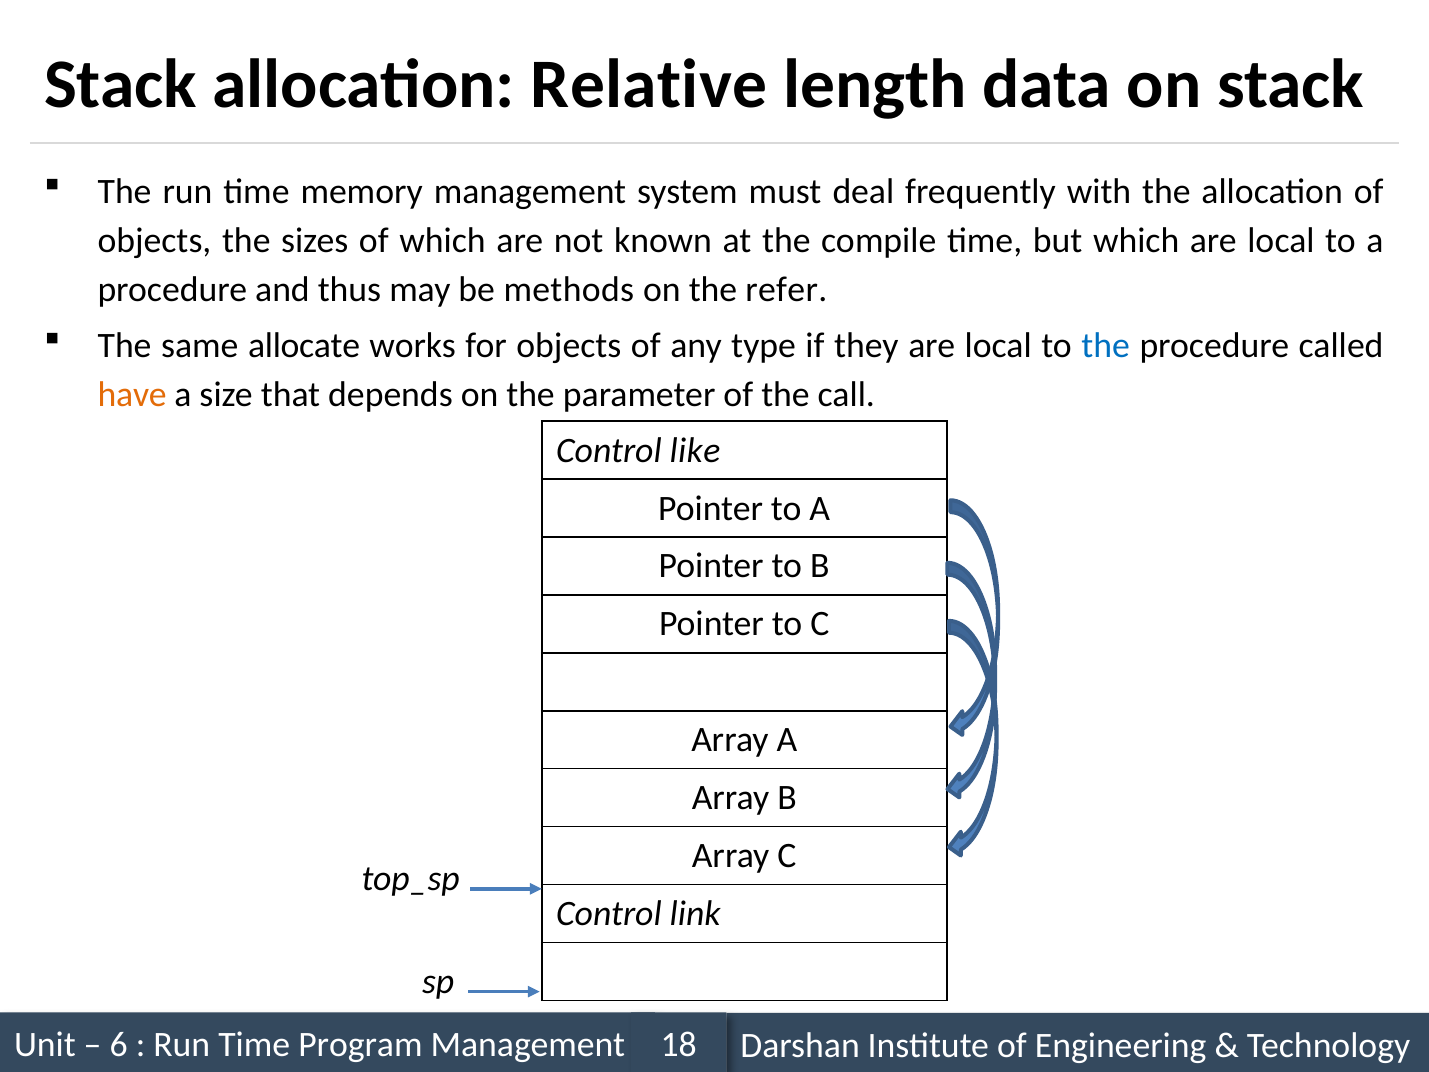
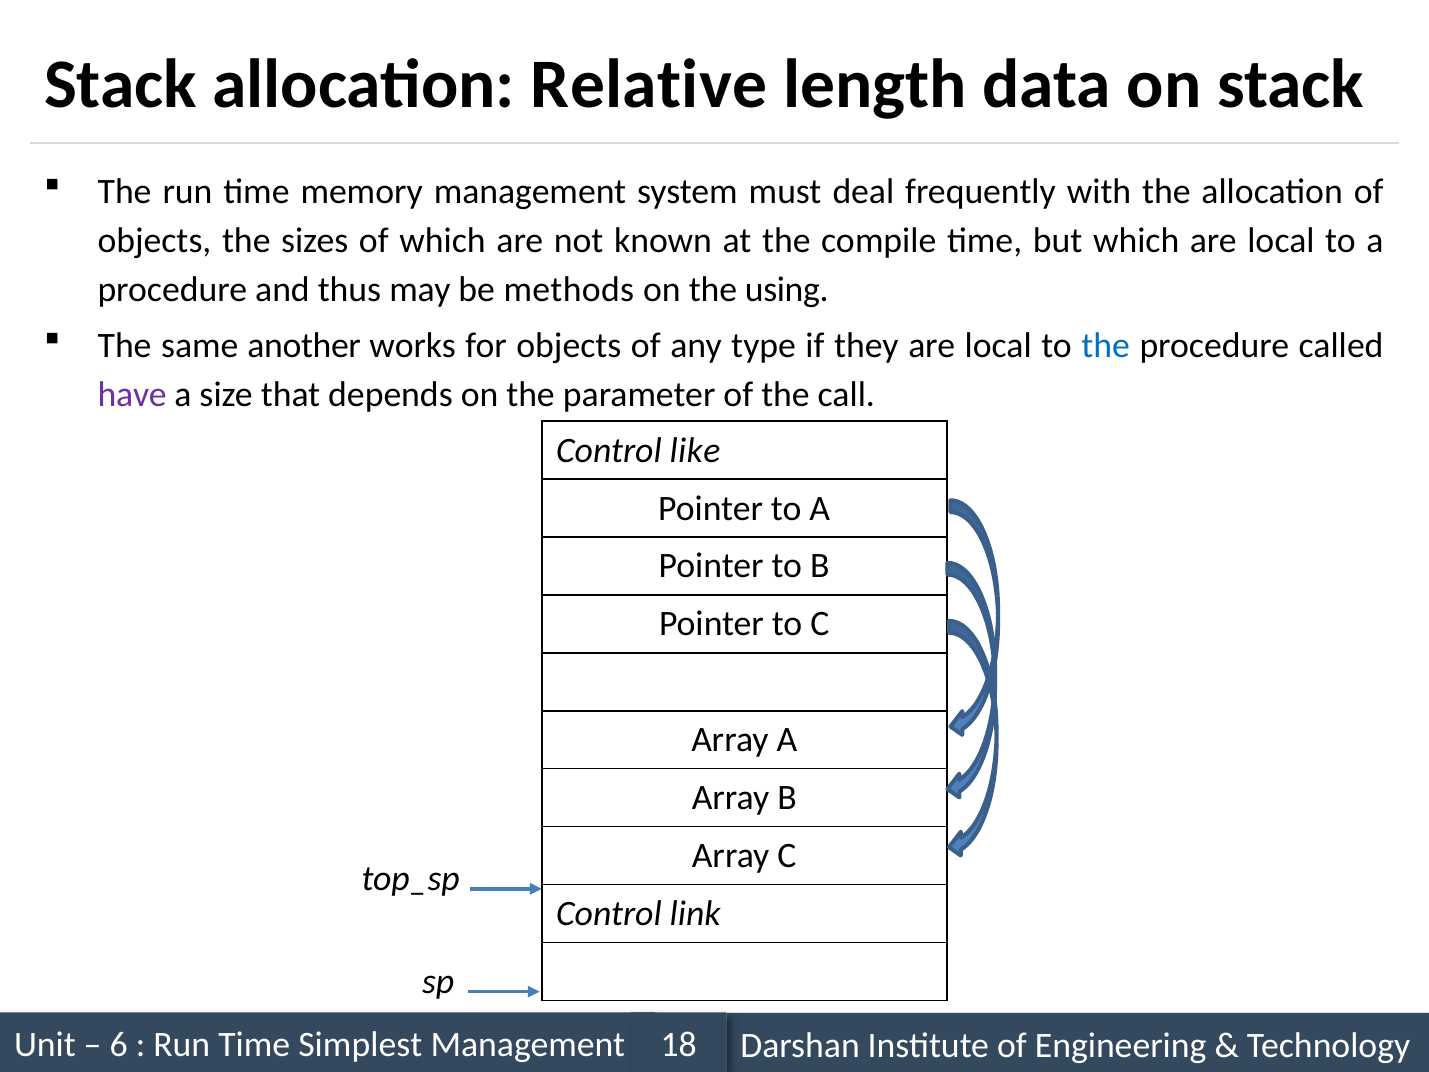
refer: refer -> using (787, 290)
allocate: allocate -> another (304, 346)
have colour: orange -> purple (132, 394)
Program: Program -> Simplest (360, 1044)
